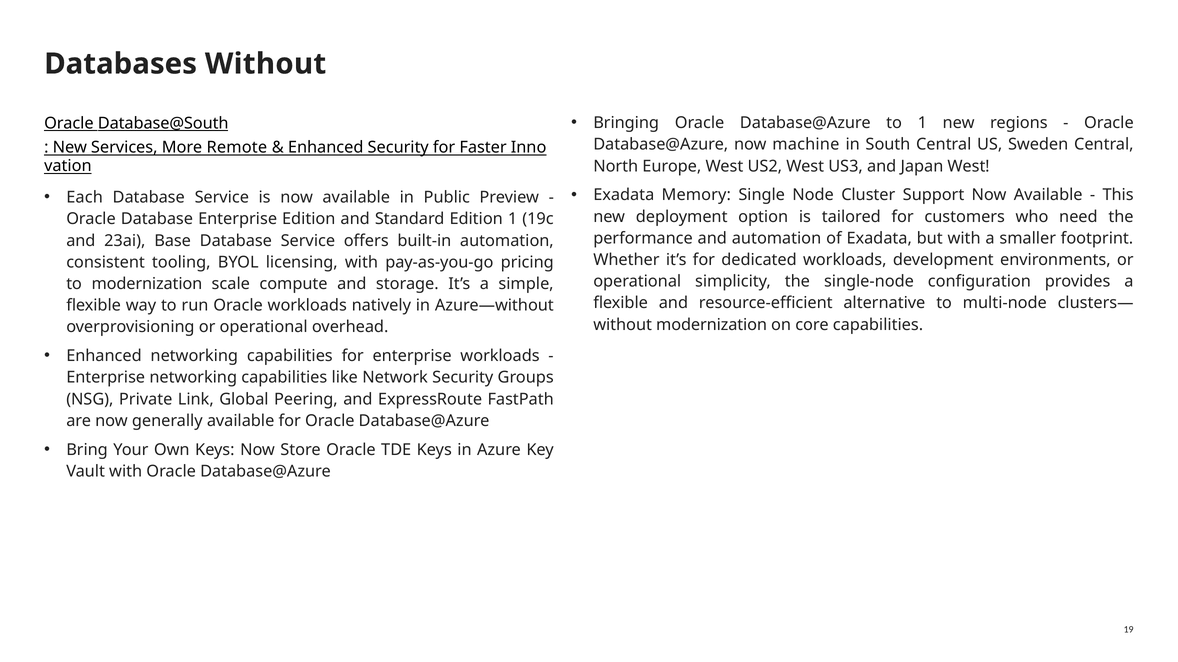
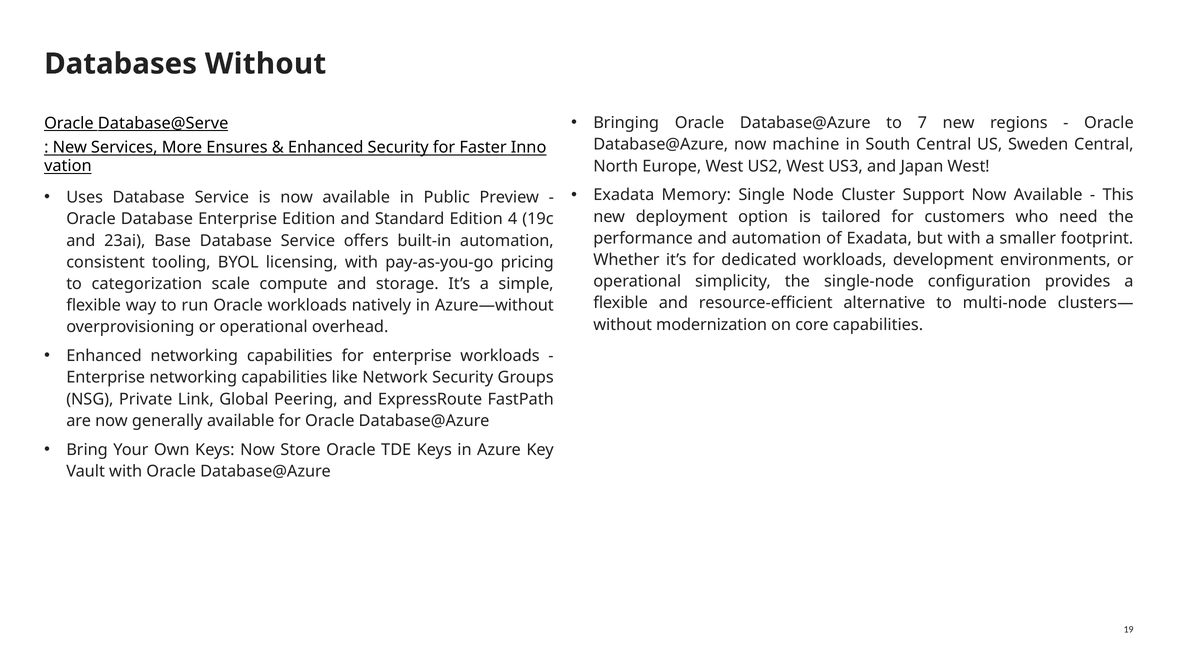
to 1: 1 -> 7 (922, 123)
Database@South: Database@South -> Database@Serve (163, 123)
Remote: Remote -> Ensures (237, 148)
Each: Each -> Uses (85, 198)
Edition 1: 1 -> 4 (513, 219)
to modernization: modernization -> categorization (147, 284)
